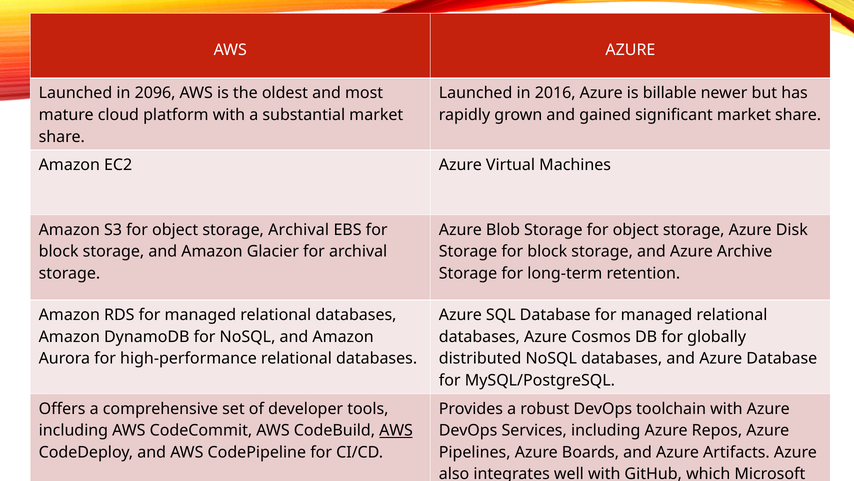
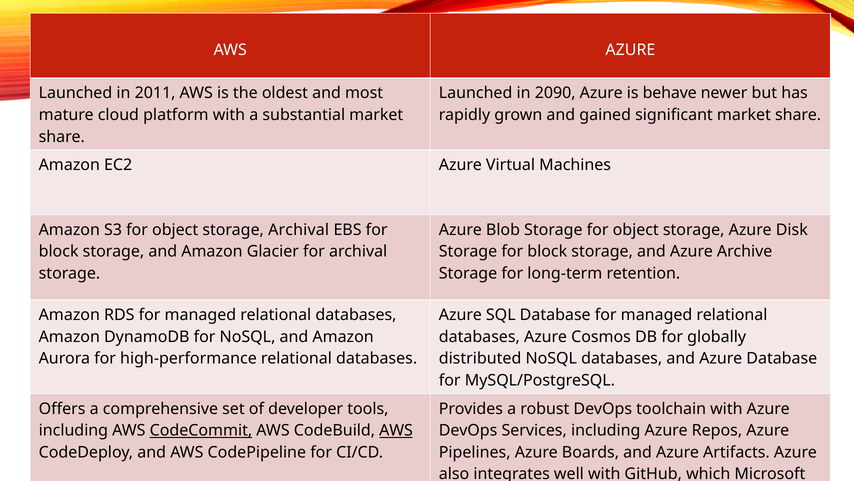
2096: 2096 -> 2011 (155, 93)
2016: 2016 -> 2090 (555, 93)
billable: billable -> behave (670, 93)
CodeCommit underline: none -> present (201, 430)
